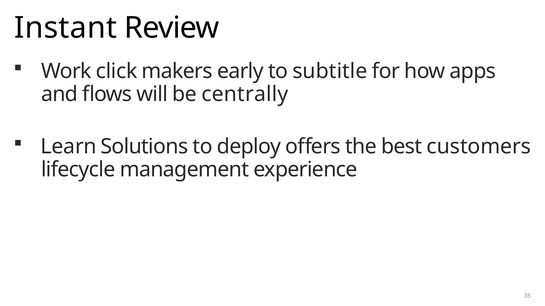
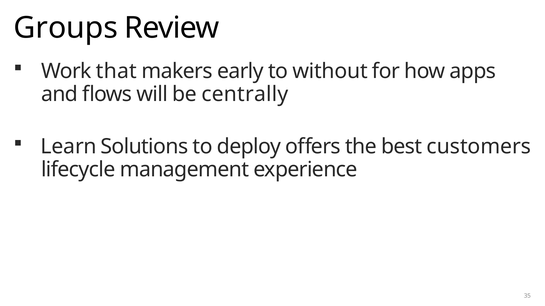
Instant: Instant -> Groups (66, 28)
click: click -> that (116, 71)
subtitle: subtitle -> without (330, 71)
